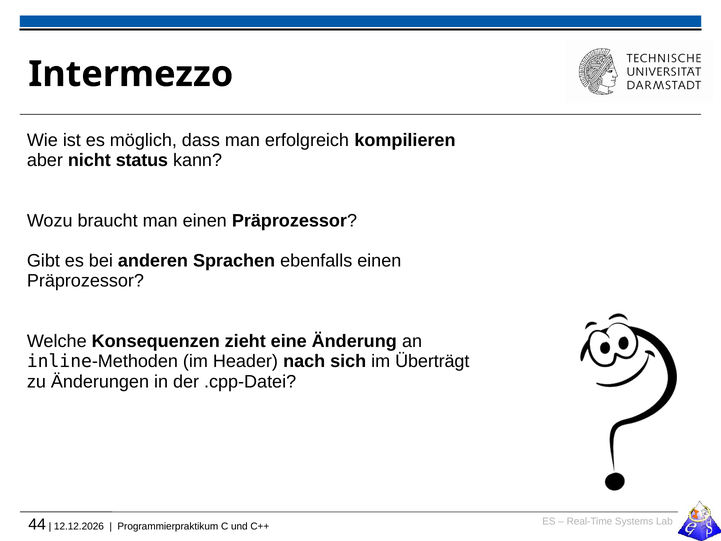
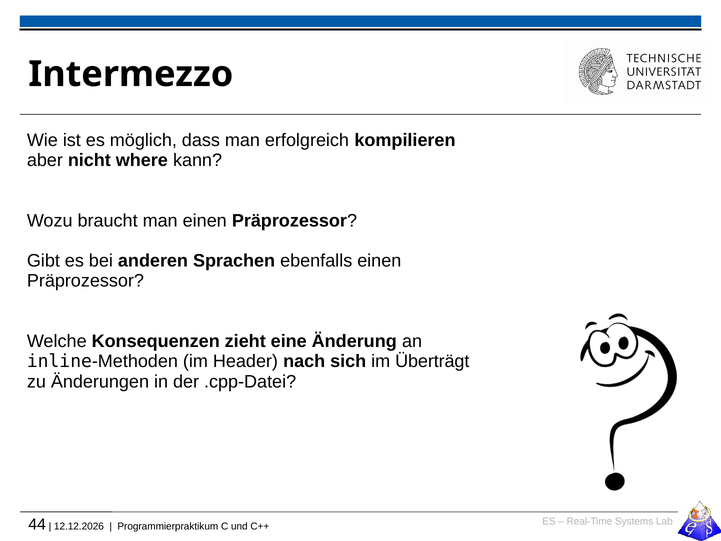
status: status -> where (142, 160)
